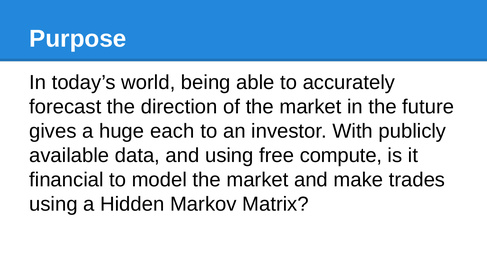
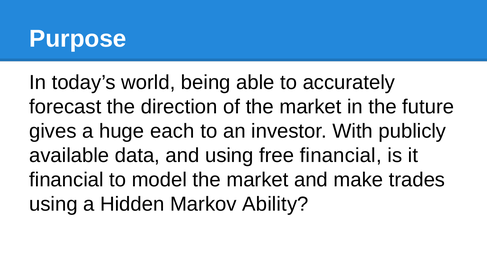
free compute: compute -> financial (341, 155)
Matrix: Matrix -> Ability (275, 204)
